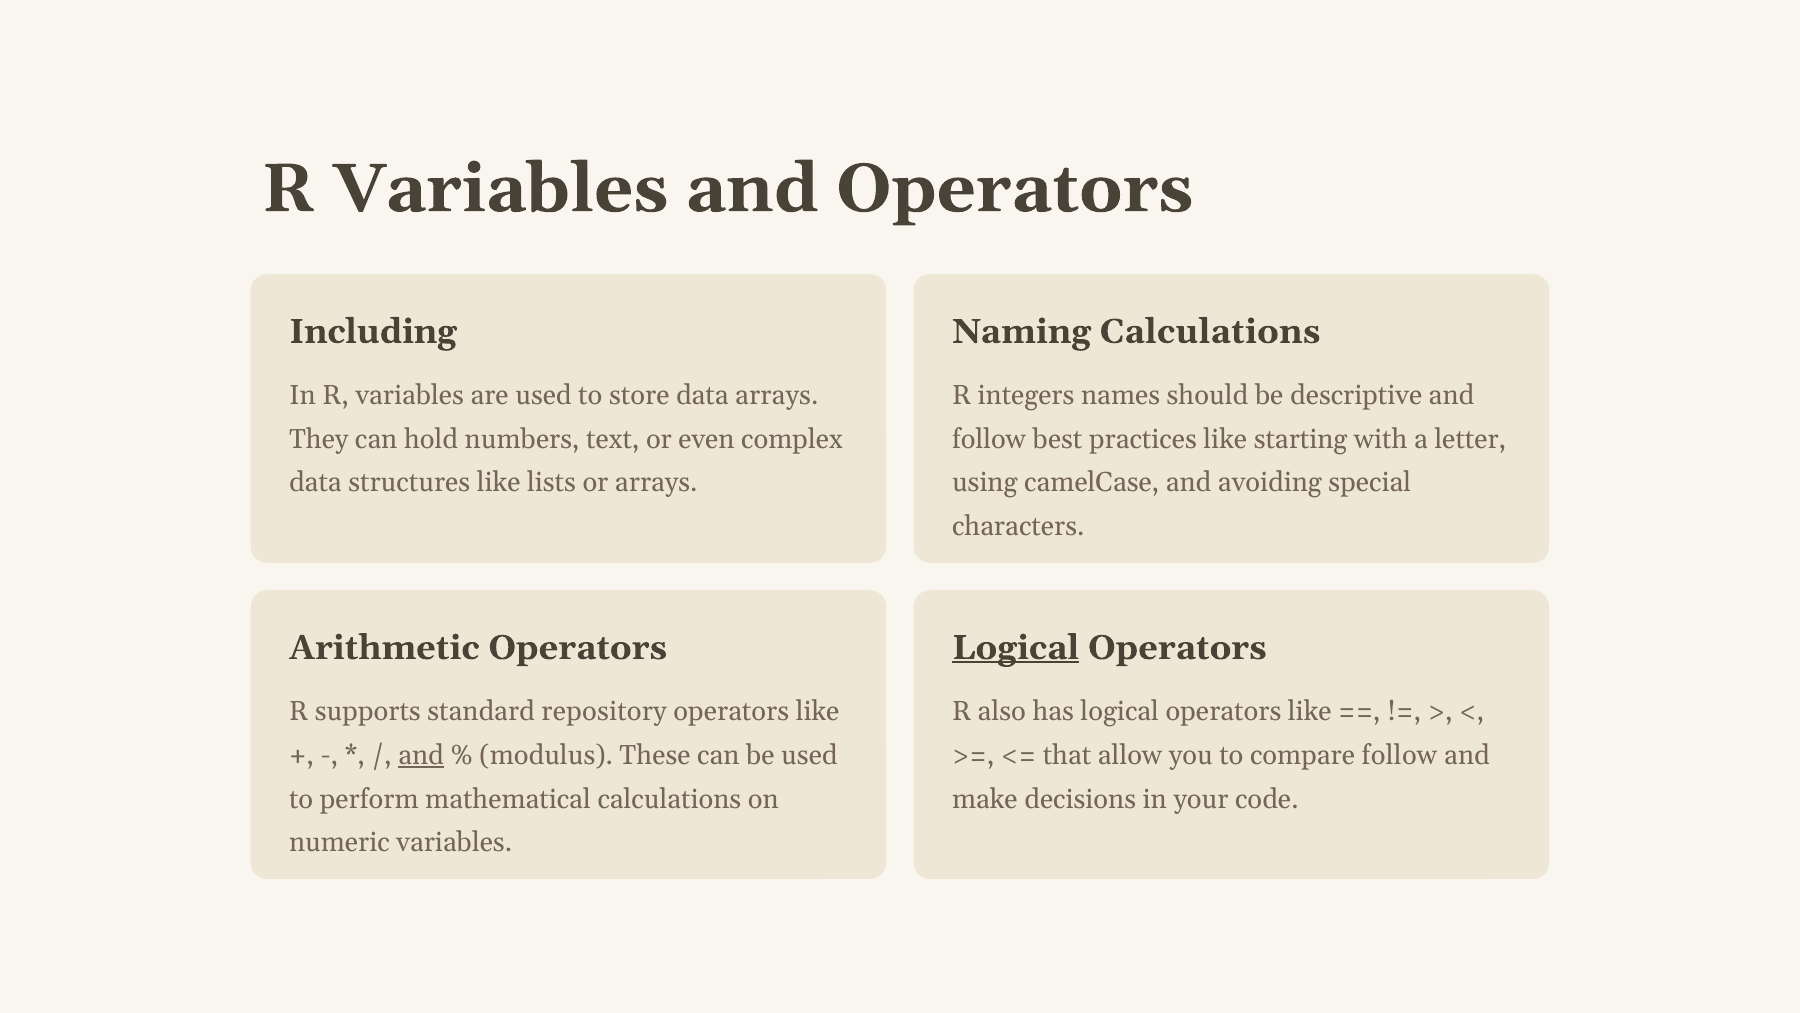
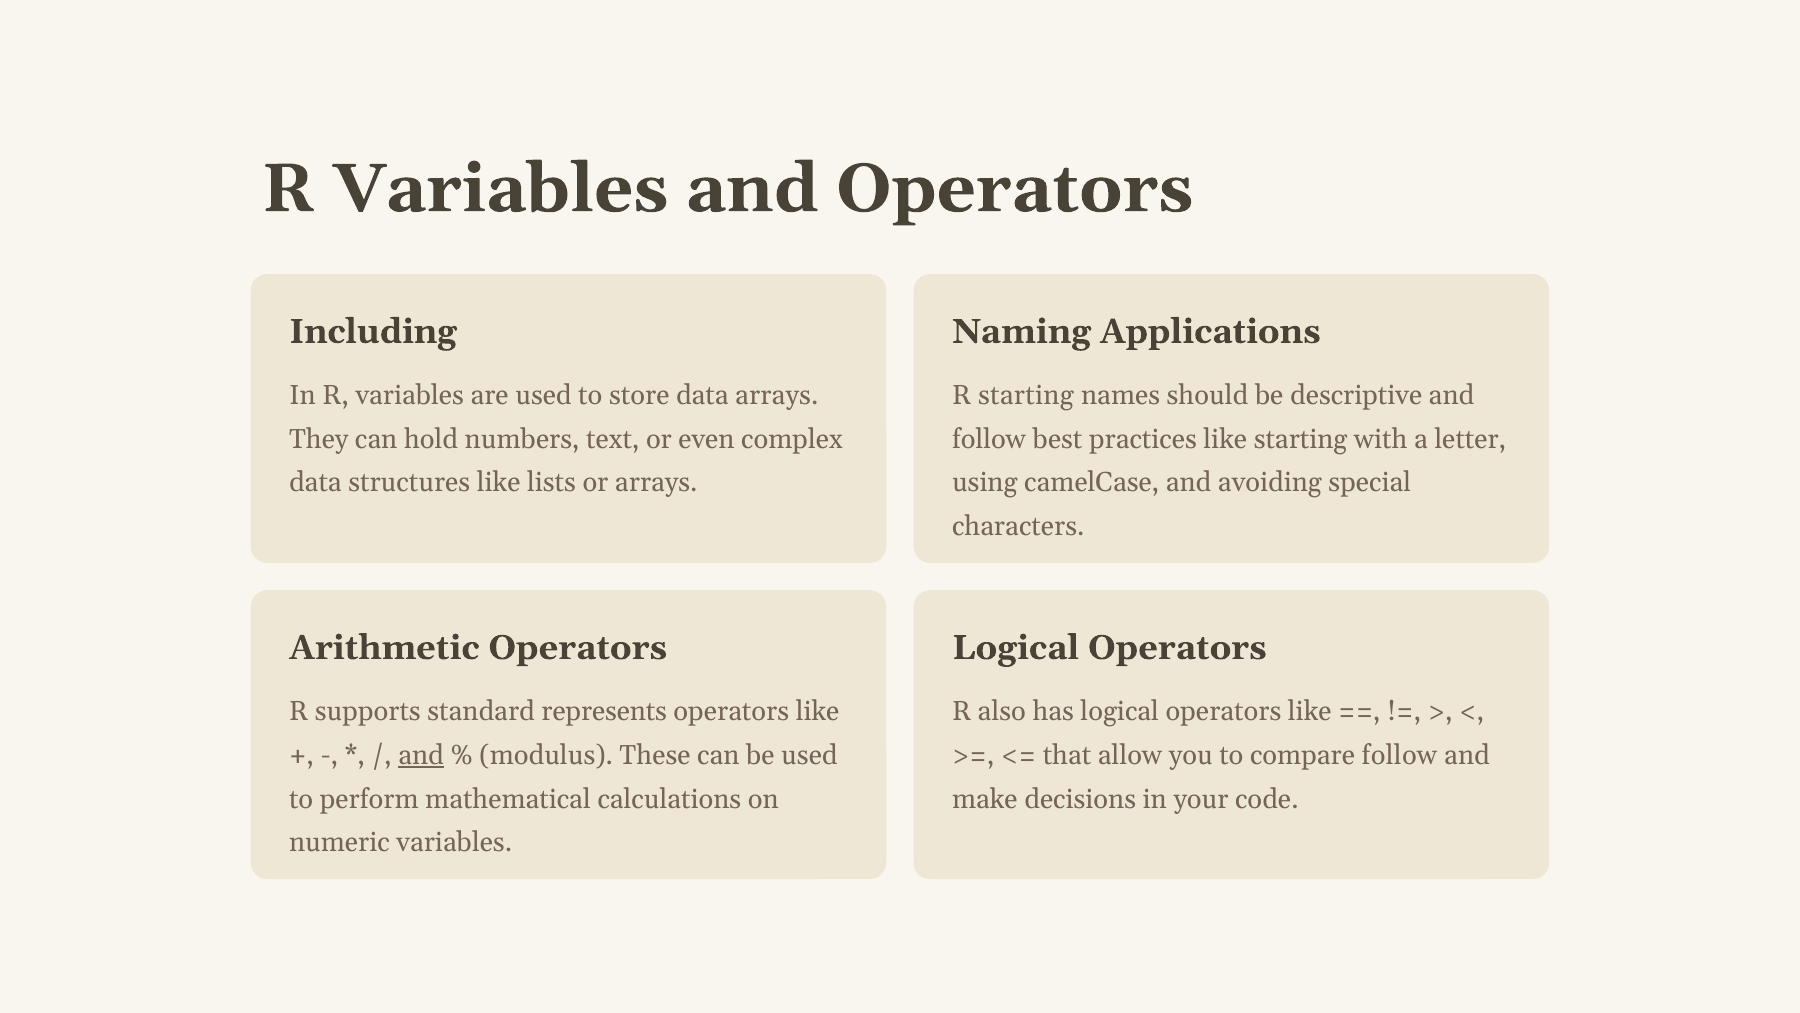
Naming Calculations: Calculations -> Applications (1210, 331)
R integers: integers -> starting (1026, 395)
Logical underline: present -> none (1016, 647)
repository: repository -> represents (604, 711)
